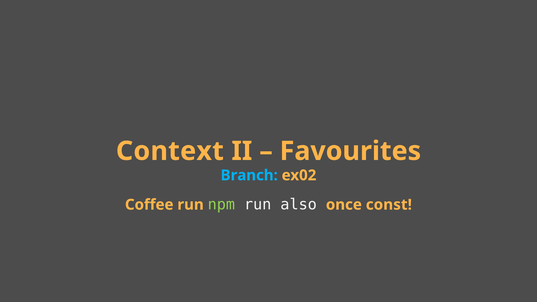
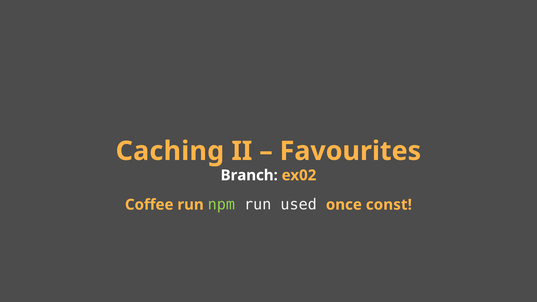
Context: Context -> Caching (170, 151)
Branch colour: light blue -> white (249, 175)
also: also -> used (299, 205)
